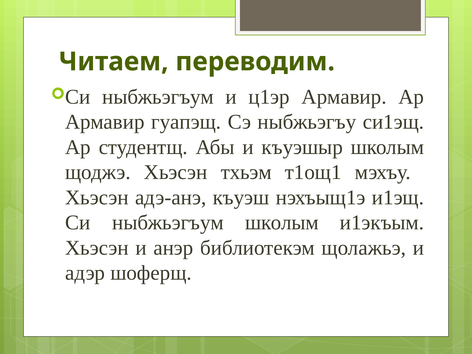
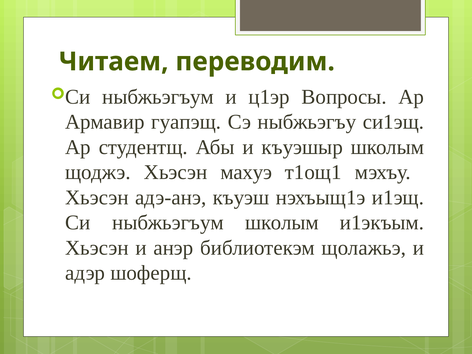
ц1эр Армавир: Армавир -> Вопросы (344, 97)
тхьэм: тхьэм -> махуэ (246, 172)
